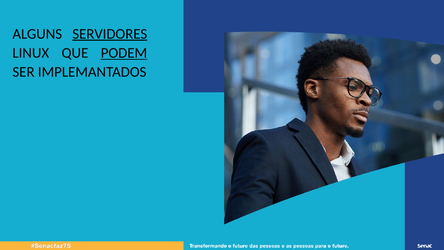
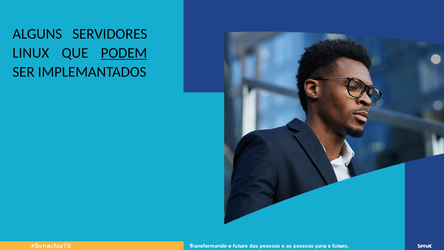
SERVIDORES underline: present -> none (110, 34)
